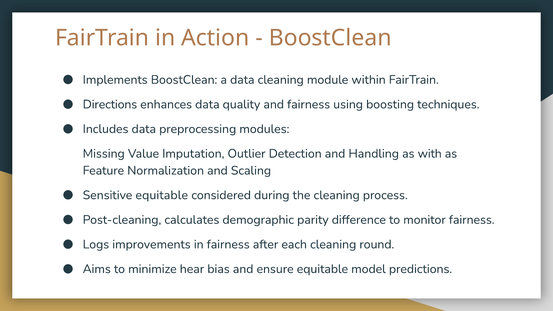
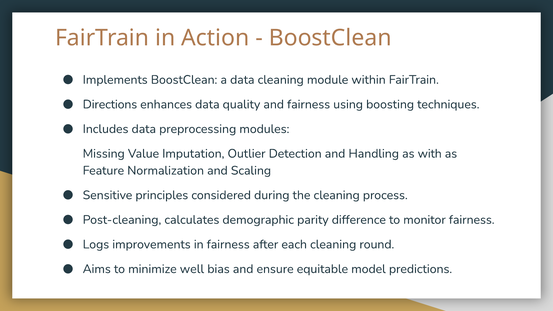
Sensitive equitable: equitable -> principles (162, 195)
hear: hear -> well (192, 269)
